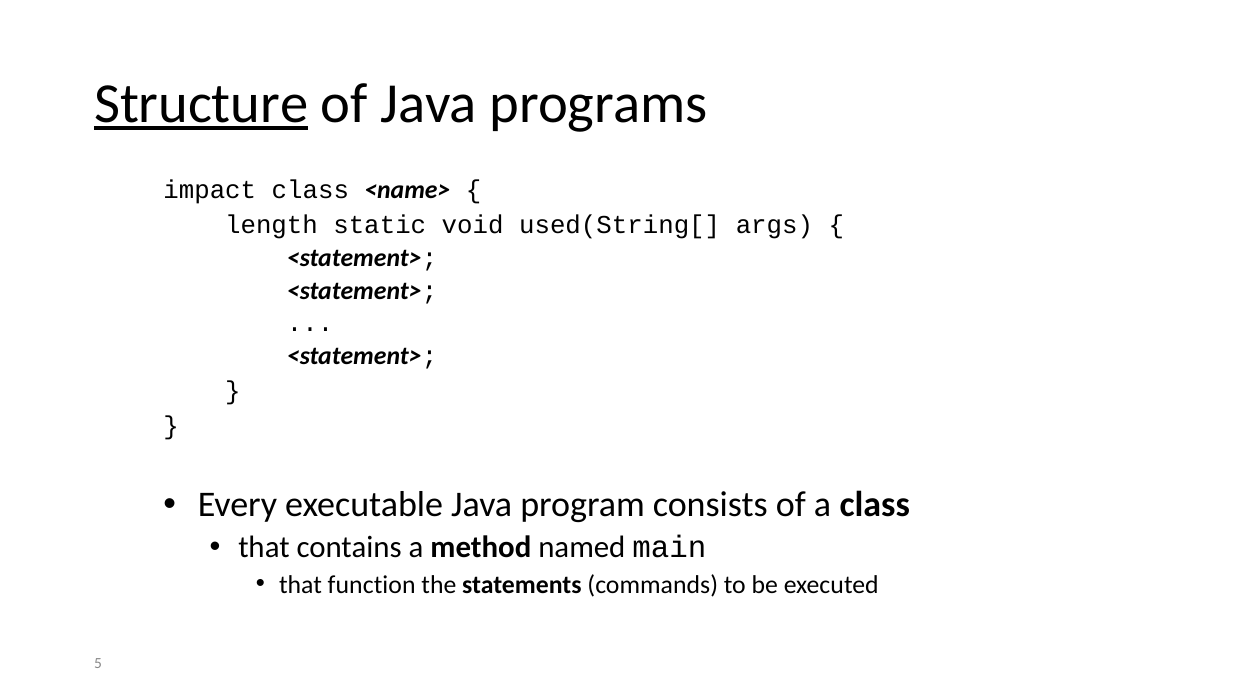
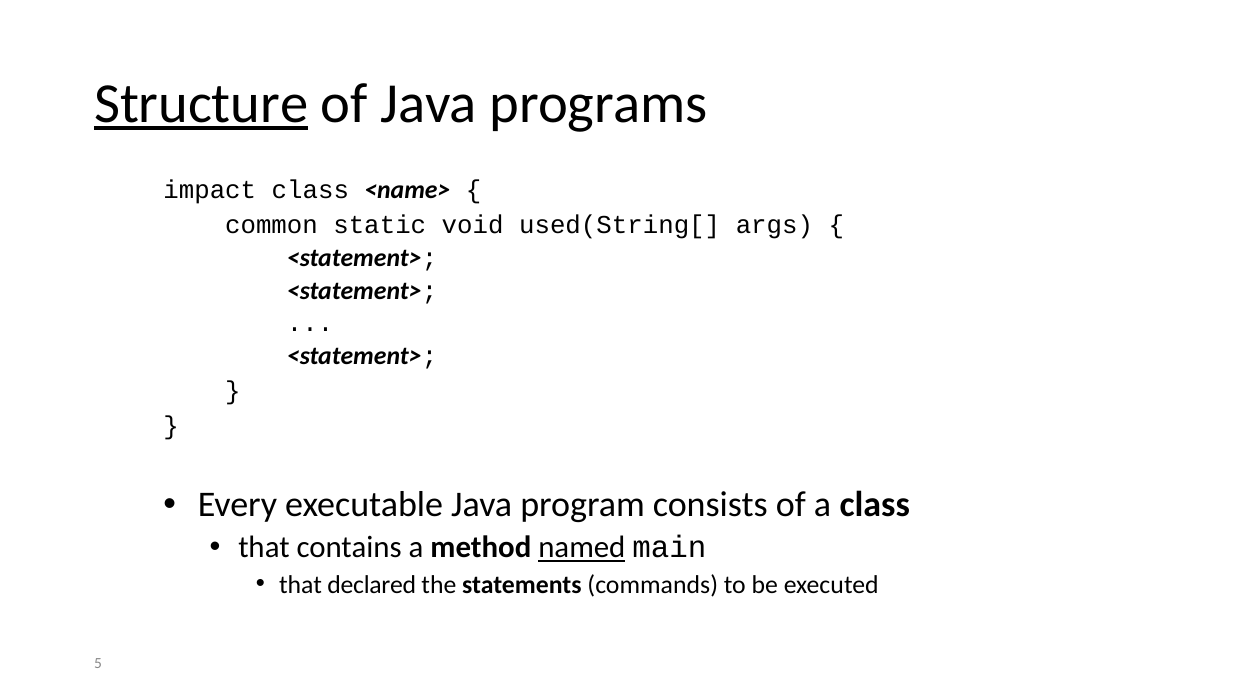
length: length -> common (271, 225)
named underline: none -> present (582, 547)
function: function -> declared (372, 584)
